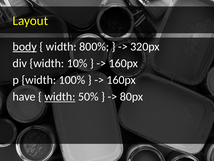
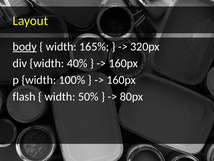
800%: 800% -> 165% (94, 46)
10%: 10% -> 40% (77, 63)
have: have -> flash (24, 96)
width underline: present -> none (60, 96)
